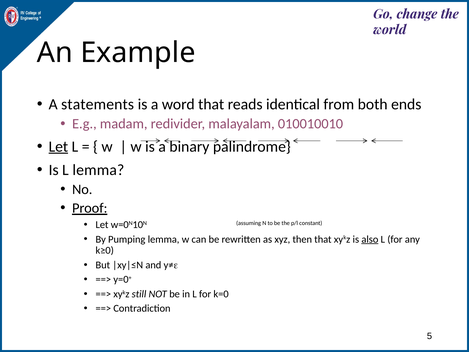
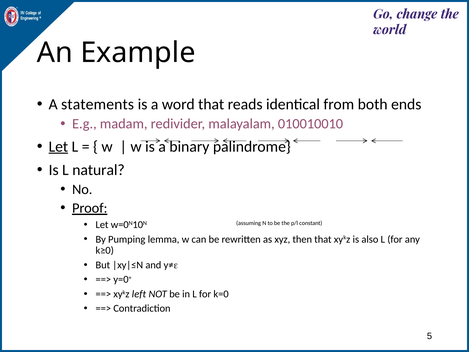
L lemma: lemma -> natural (99, 170)
also underline: present -> none (370, 239)
still: still -> left (139, 294)
